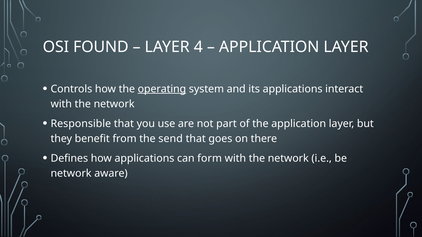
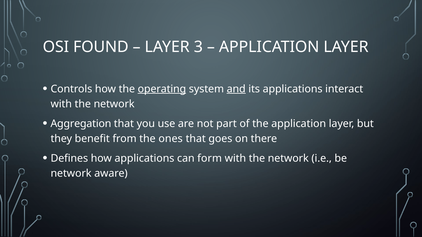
4: 4 -> 3 (198, 47)
and underline: none -> present (236, 89)
Responsible: Responsible -> Aggregation (81, 124)
send: send -> ones (171, 139)
